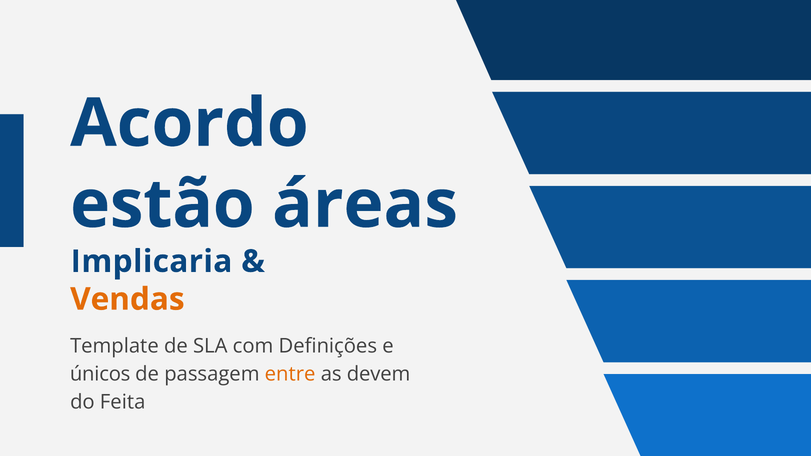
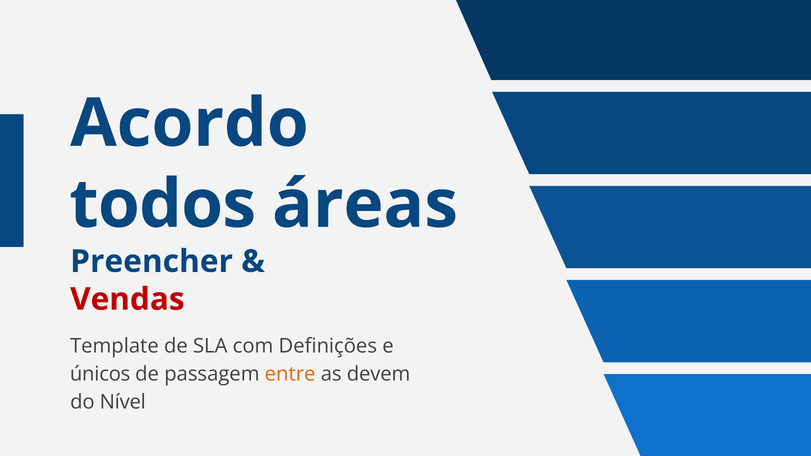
estão: estão -> todos (163, 205)
Implicaria: Implicaria -> Preencher (152, 262)
Vendas colour: orange -> red (127, 299)
Feita: Feita -> Nível (123, 402)
